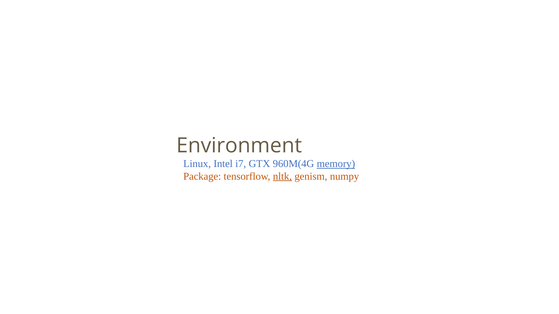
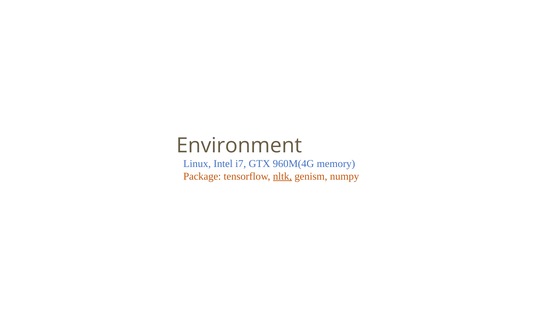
memory underline: present -> none (336, 164)
